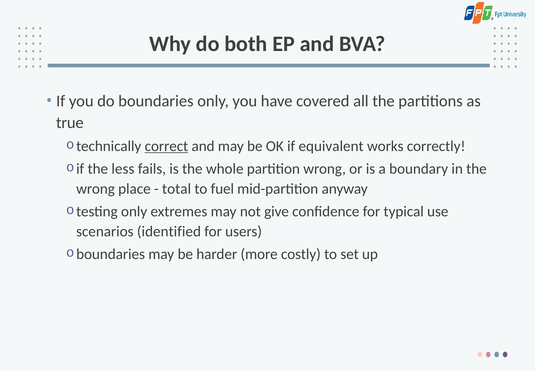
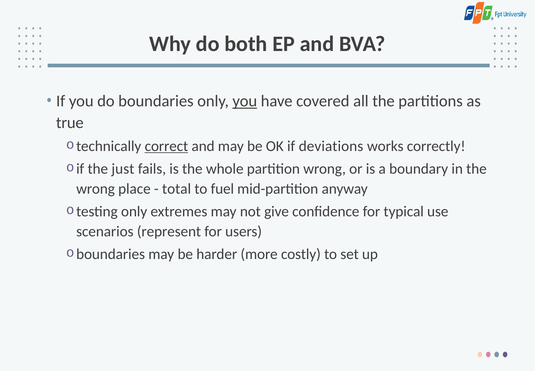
you underline: none -> present (245, 101)
equivalent: equivalent -> deviations (331, 146)
less: less -> just (123, 169)
identified: identified -> represent (169, 231)
